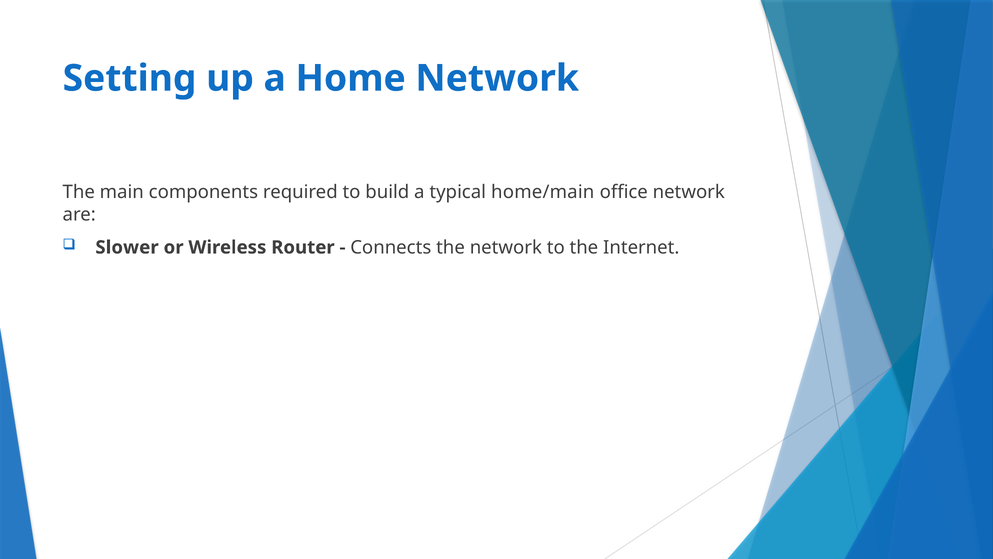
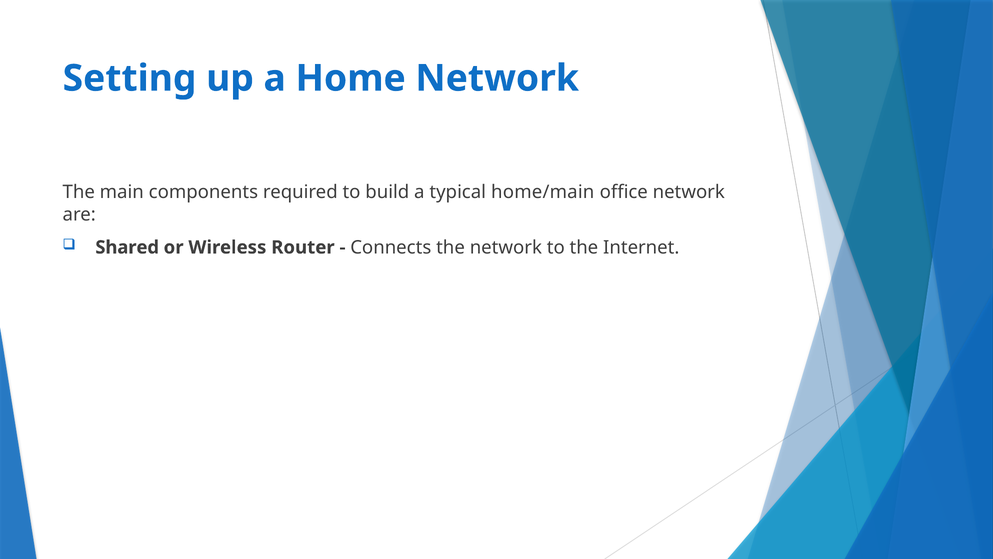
Slower: Slower -> Shared (127, 247)
